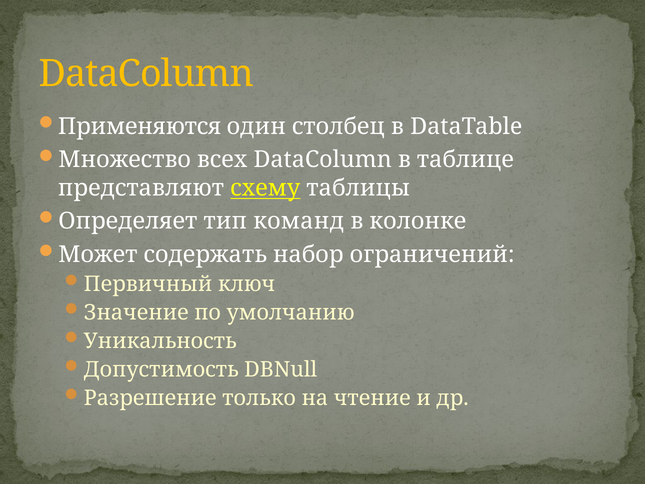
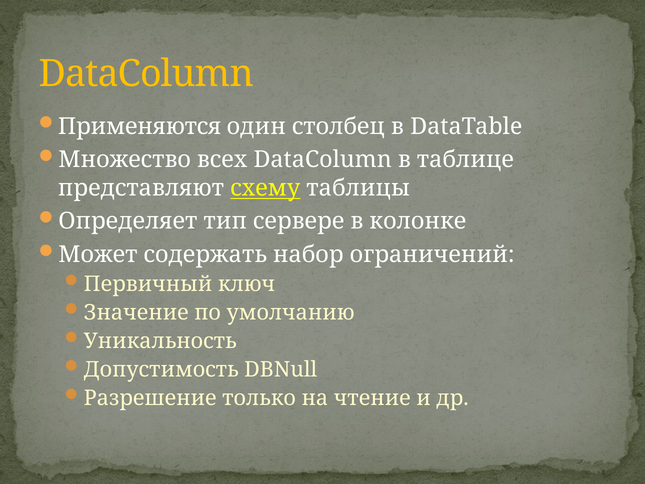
команд: команд -> сервере (299, 221)
